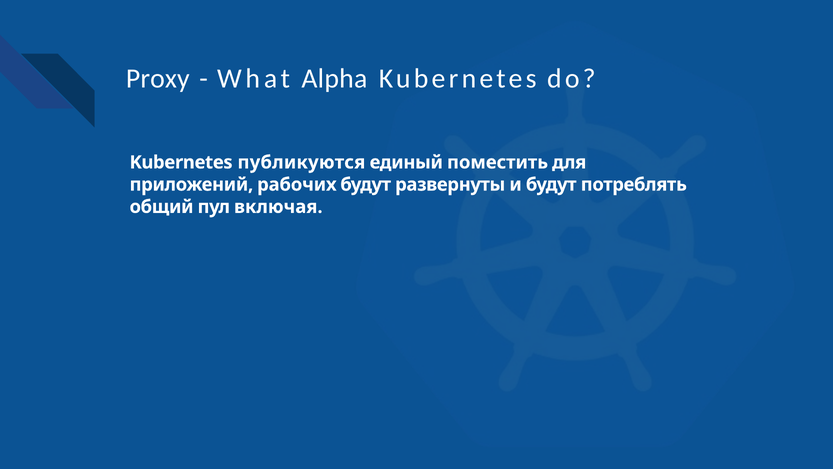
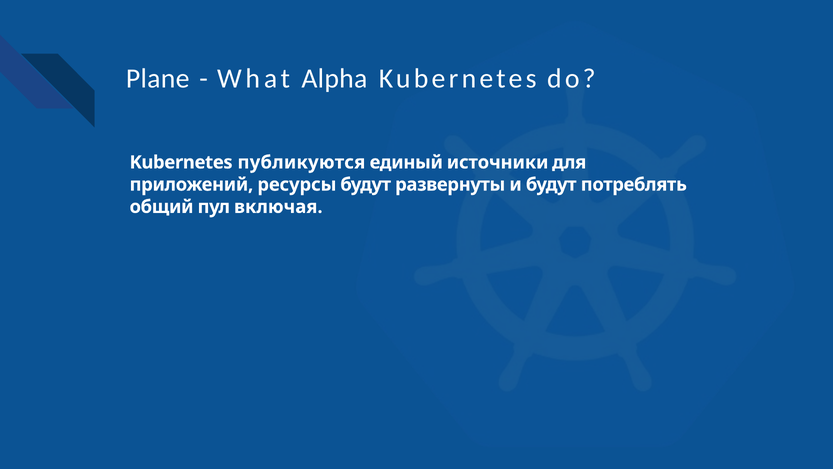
Proxy: Proxy -> Plane (158, 78)
поместить: поместить -> источники (498, 162)
рабочих: рабочих -> ресурсы (297, 184)
